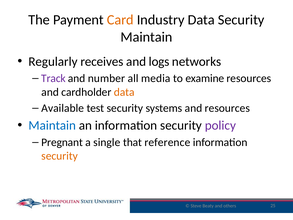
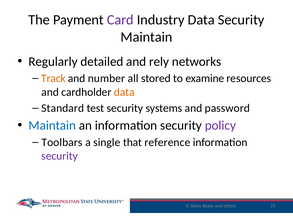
Card colour: orange -> purple (120, 20)
receives: receives -> detailed (102, 61)
logs: logs -> rely (159, 61)
Track colour: purple -> orange (53, 78)
media: media -> stored (156, 78)
Available: Available -> Standard (63, 108)
and resources: resources -> password (227, 108)
Pregnant: Pregnant -> Toolbars (62, 142)
security colour: orange -> purple (60, 156)
